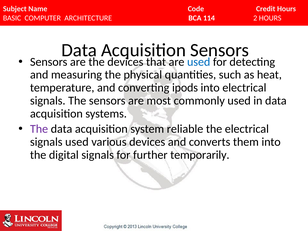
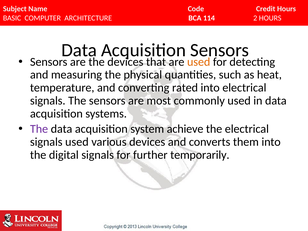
used colour: blue -> orange (199, 62)
ipods: ipods -> rated (185, 88)
reliable: reliable -> achieve (185, 129)
